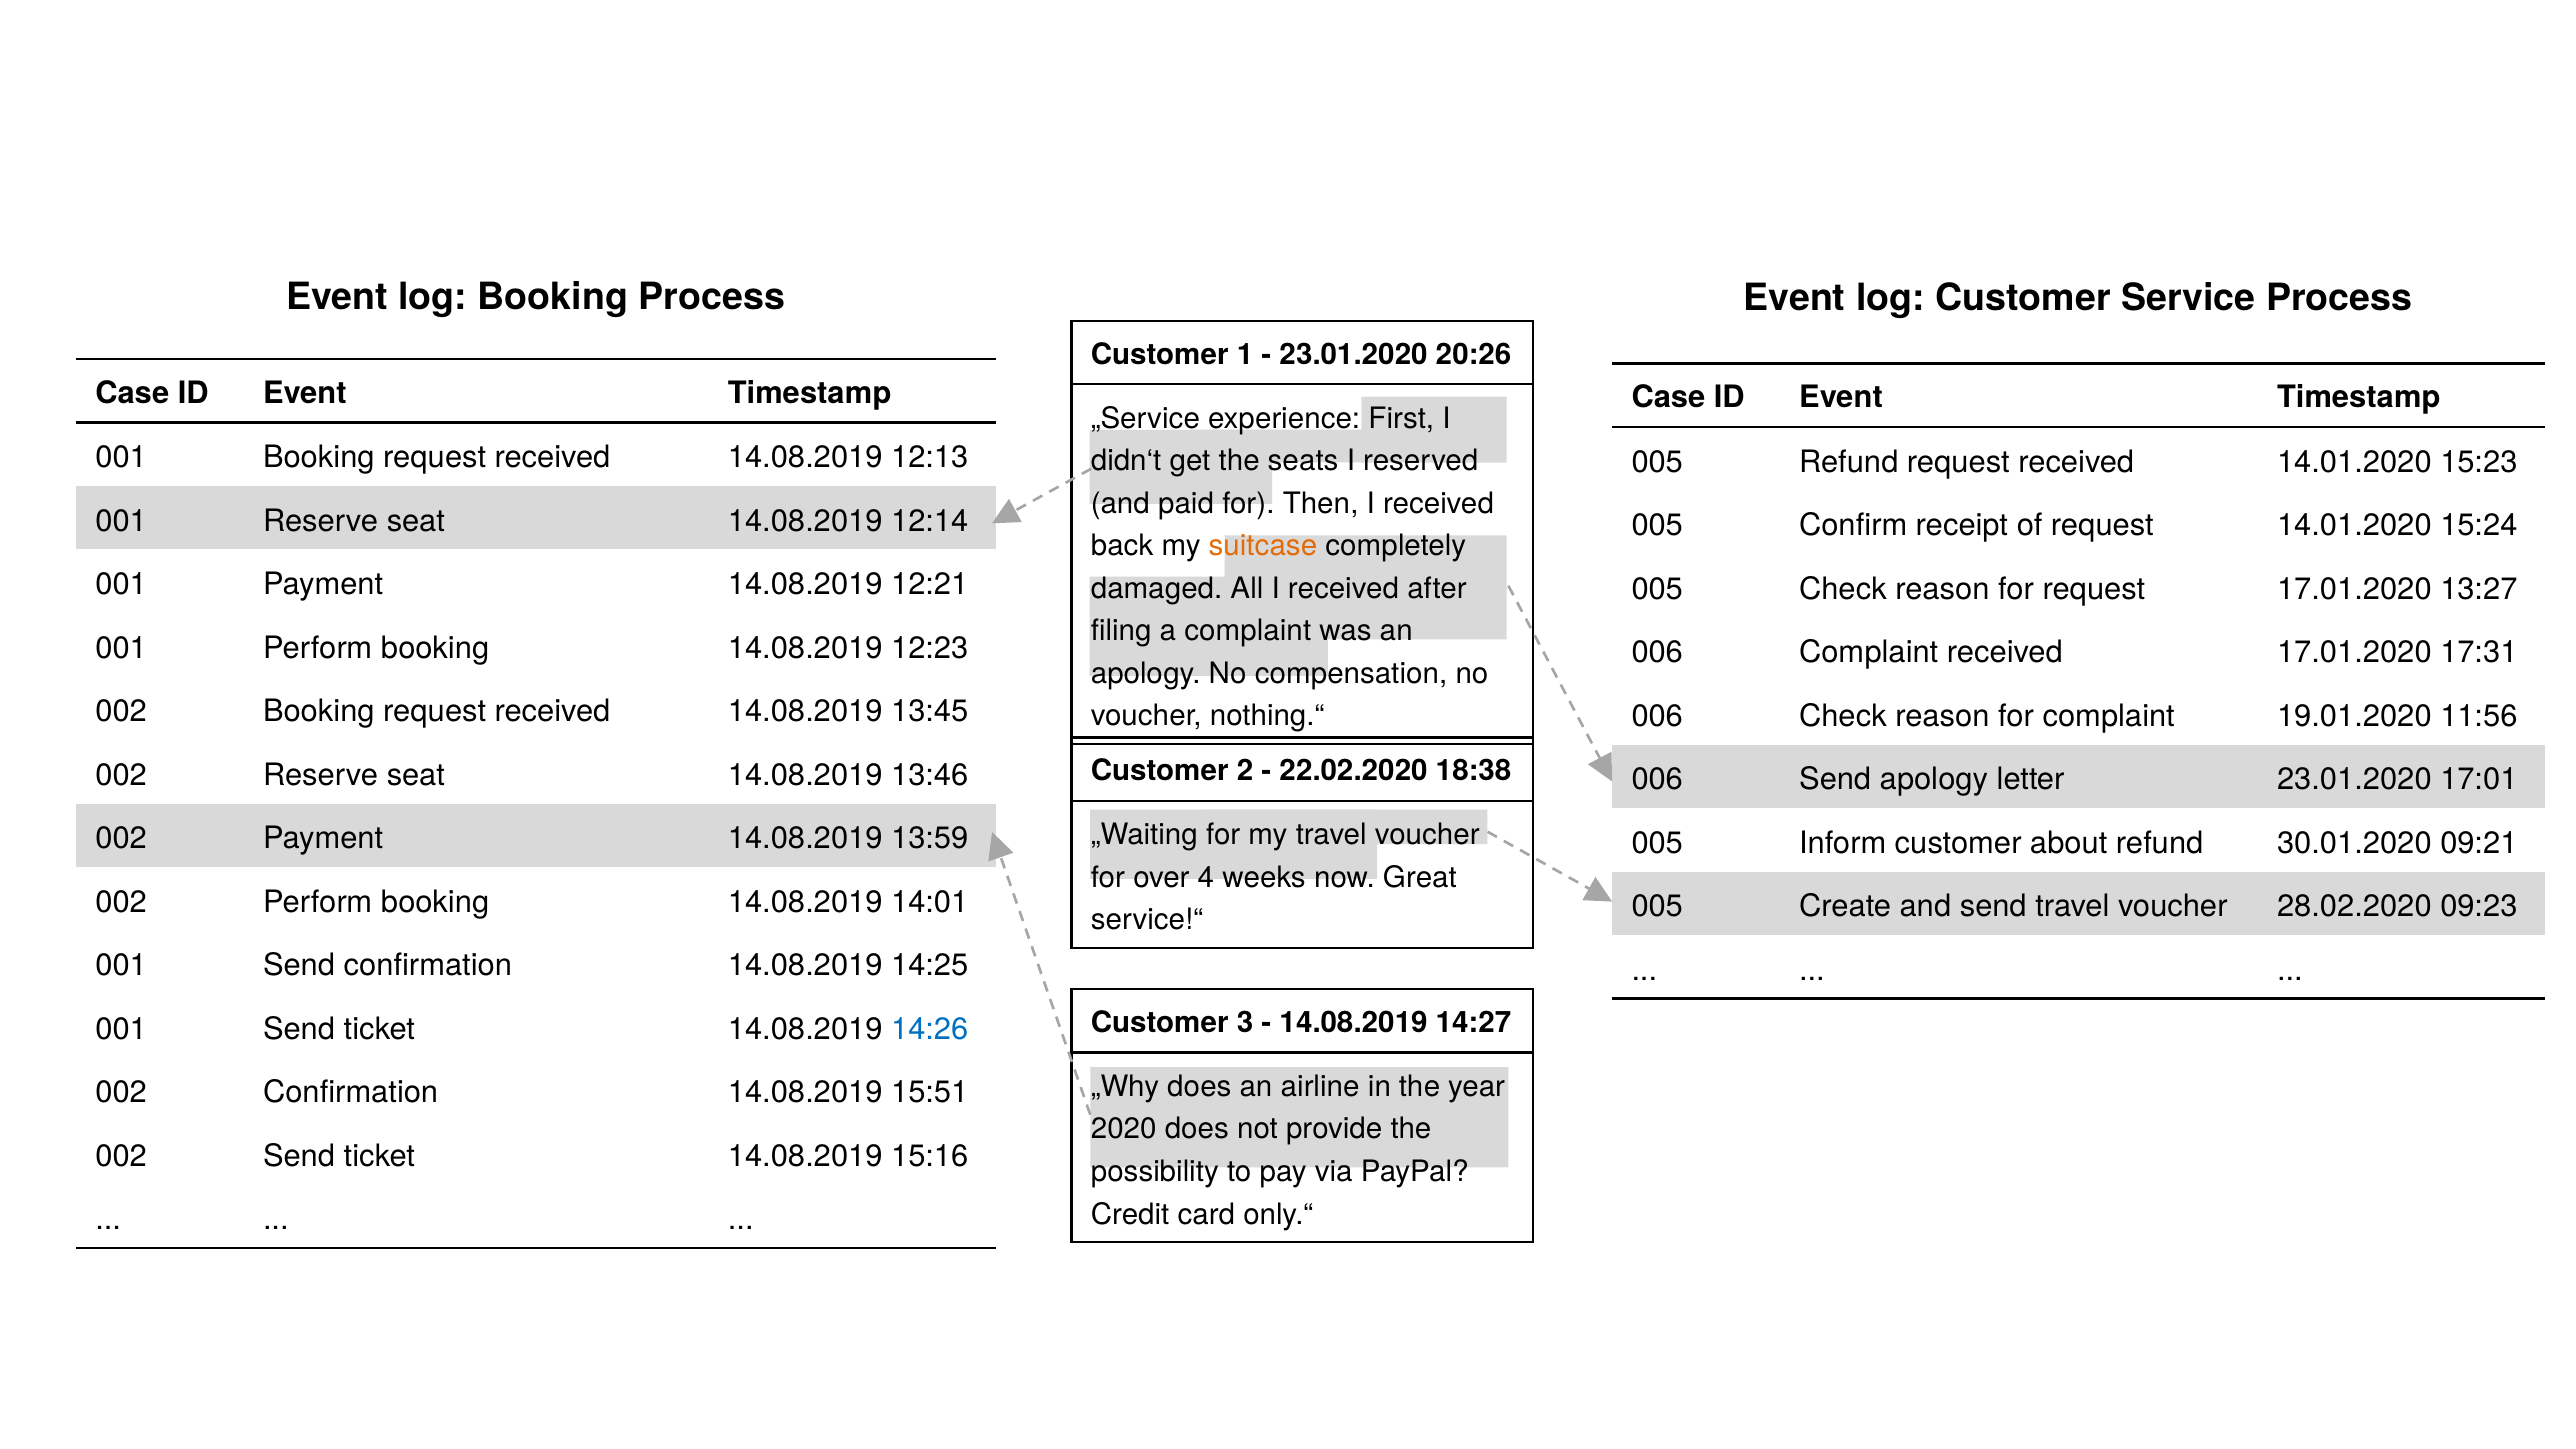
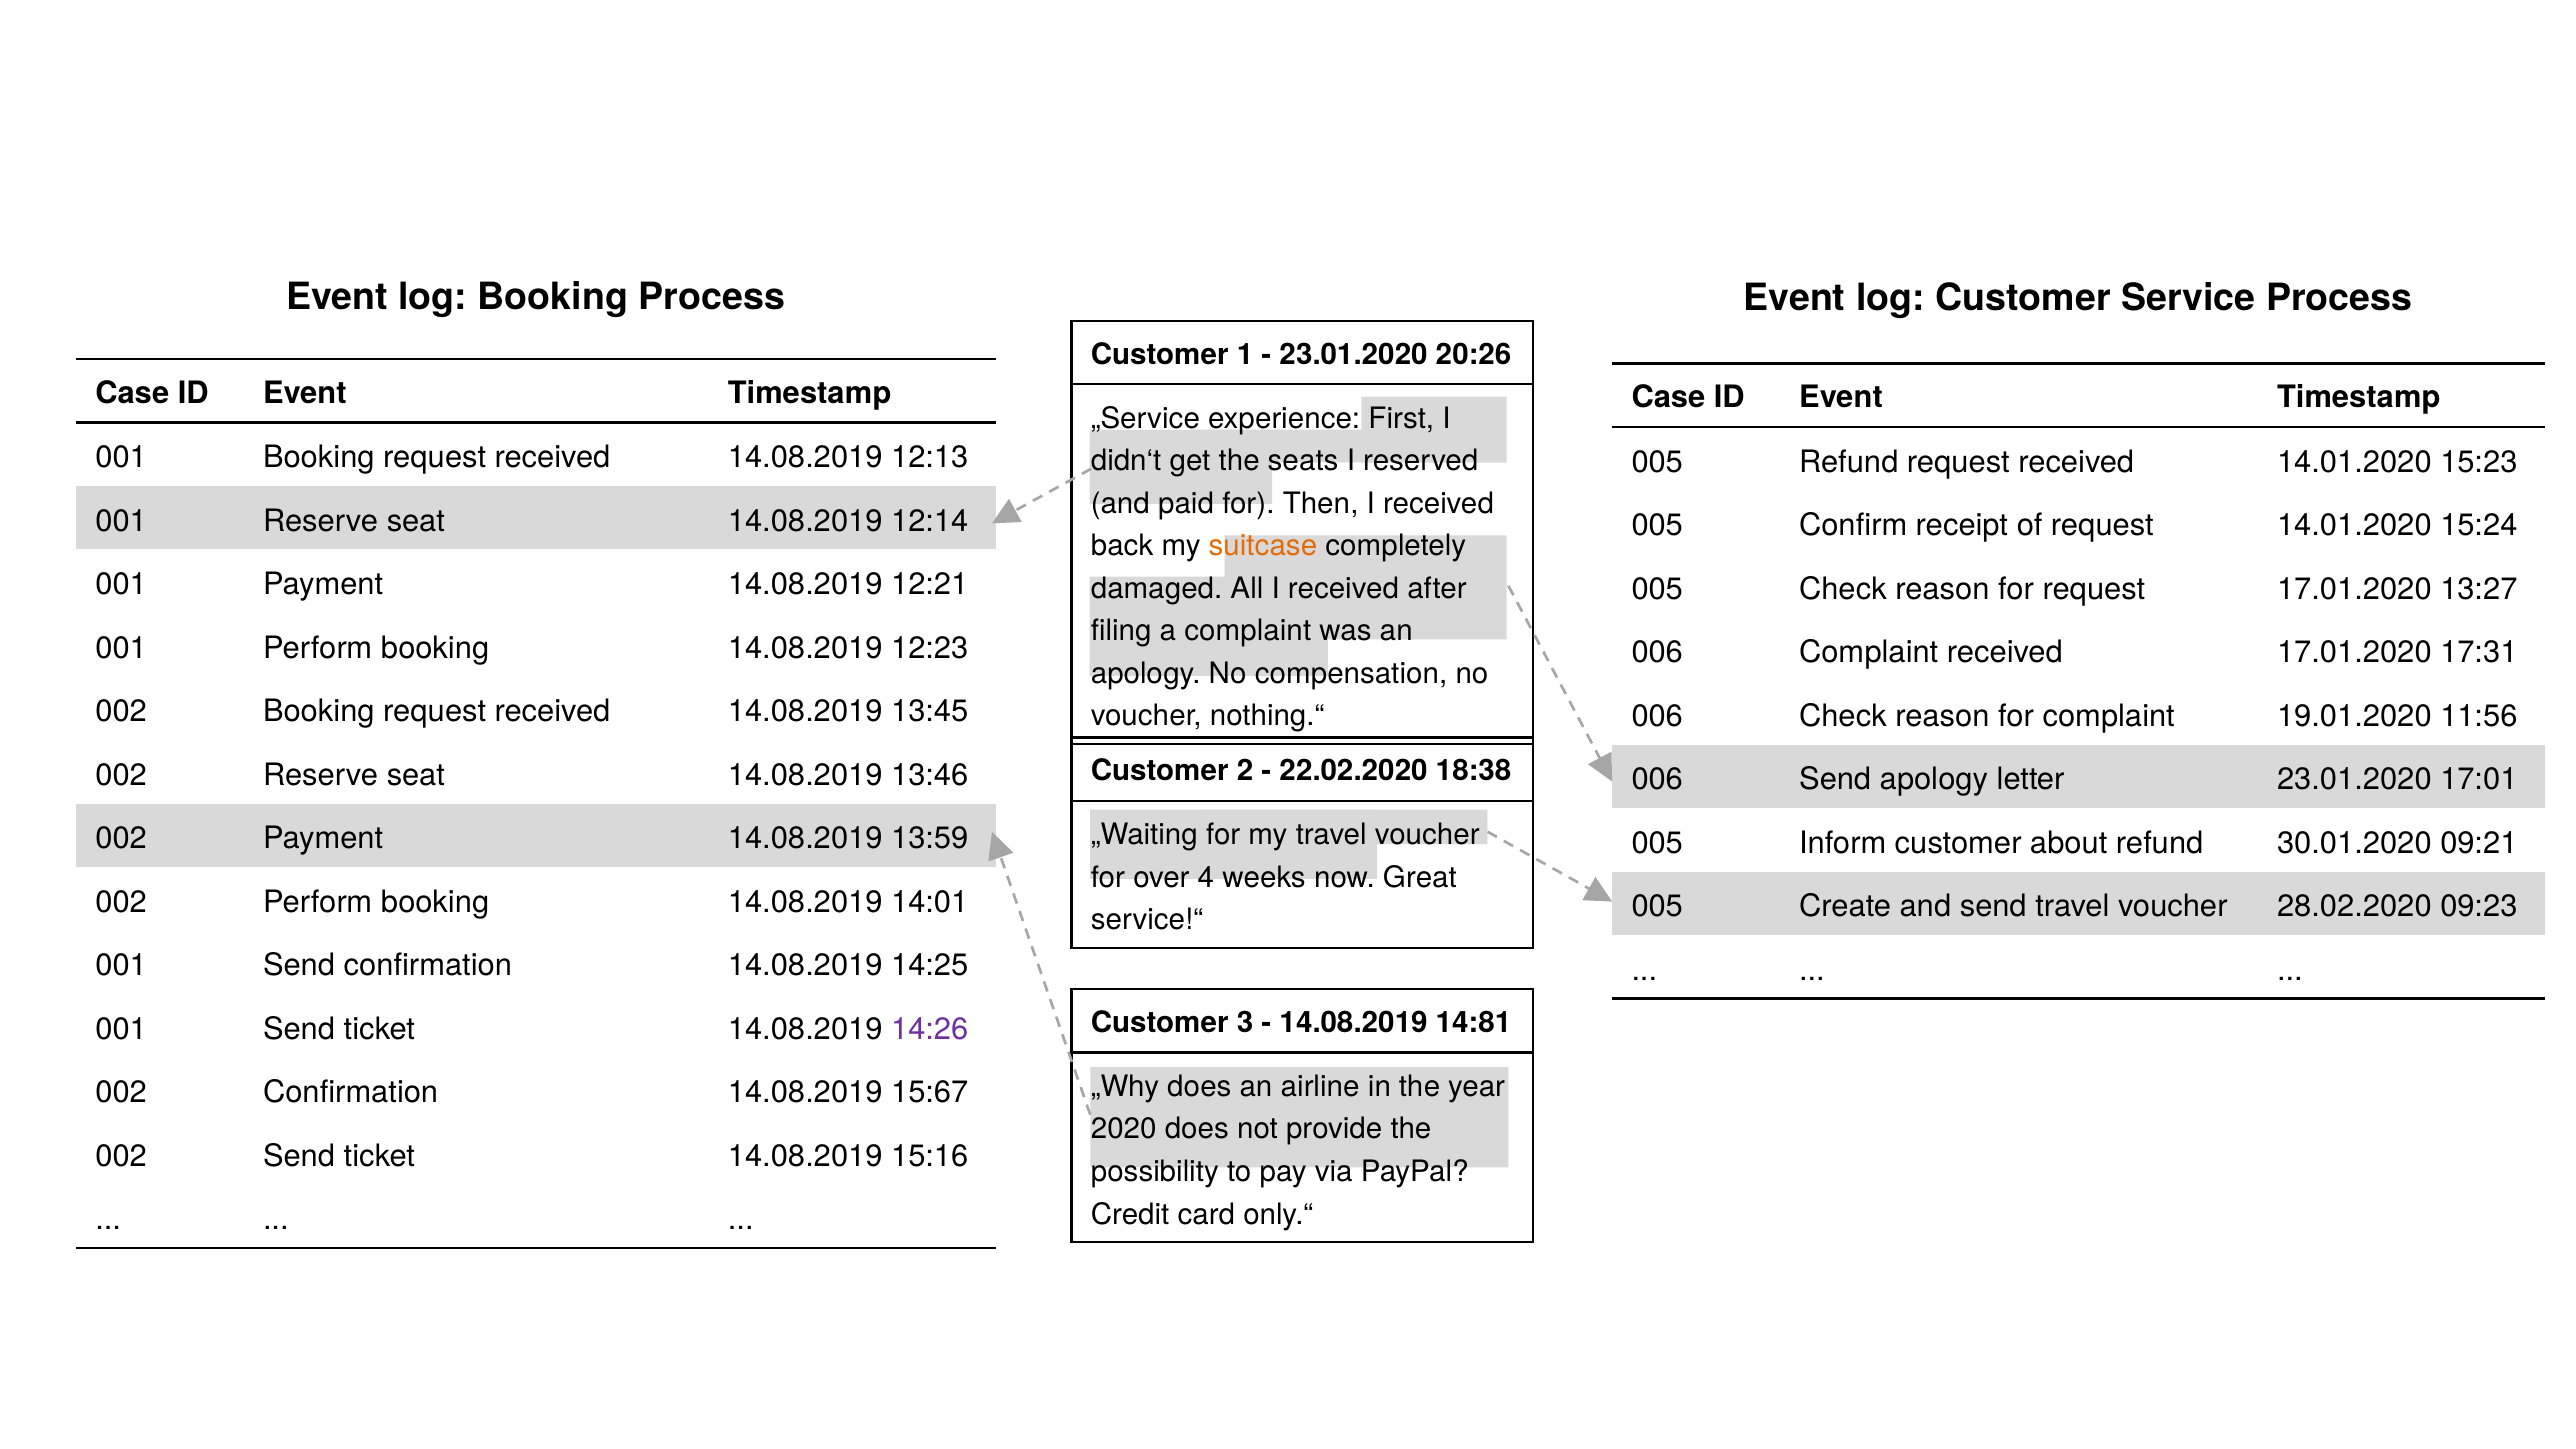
14:27: 14:27 -> 14:81 (1473, 1023)
14:26 colour: blue -> purple (930, 1029)
15:51: 15:51 -> 15:67 (930, 1092)
